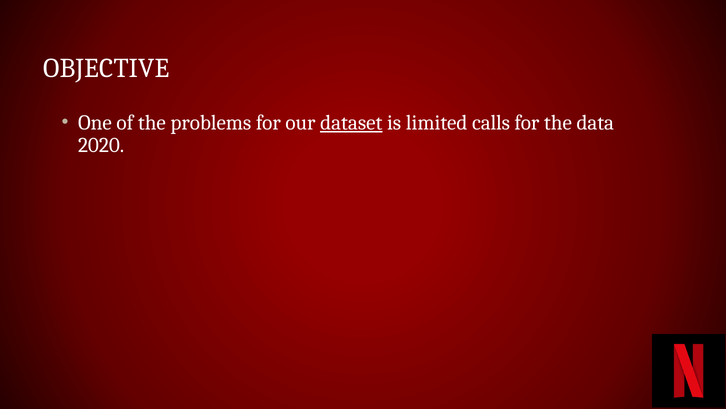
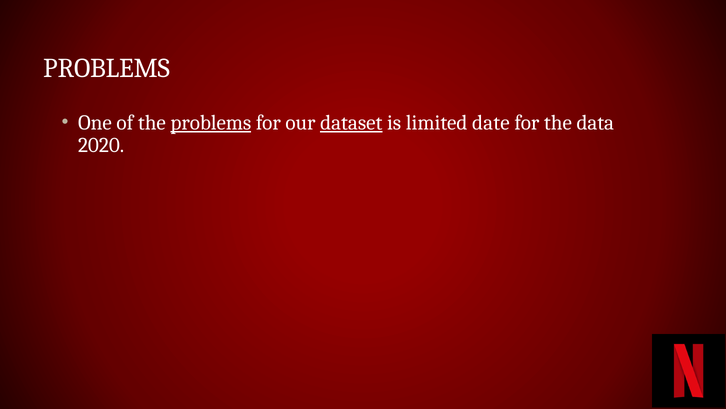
OBJECTIVE: OBJECTIVE -> PROBLEMS (107, 68)
problems underline: none -> present (211, 122)
calls: calls -> date (491, 122)
